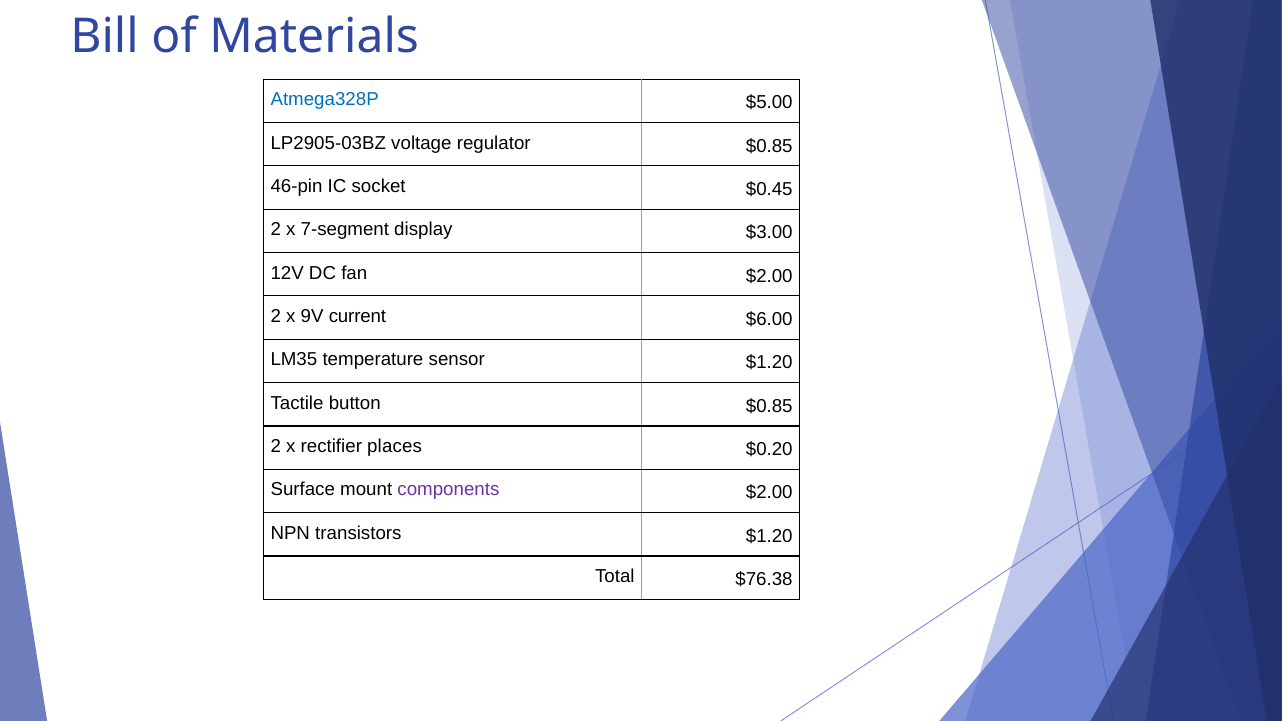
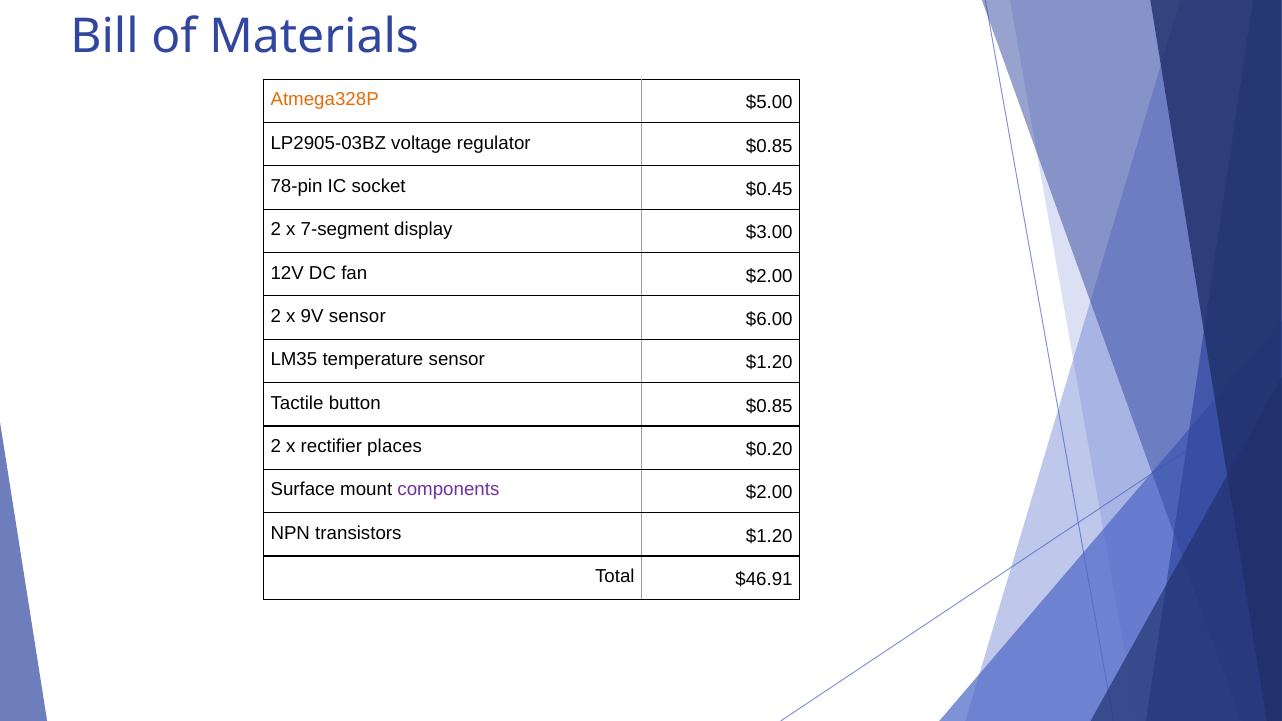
Atmega328P colour: blue -> orange (325, 100)
46-pin: 46-pin -> 78-pin (297, 186)
9V current: current -> sensor (357, 316)
$76.38: $76.38 -> $46.91 (764, 580)
